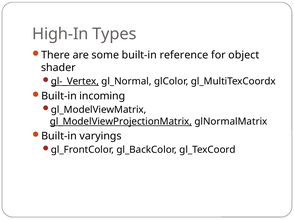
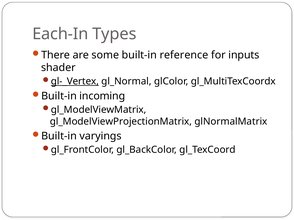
High-In: High-In -> Each-In (60, 34)
object: object -> inputs (244, 55)
gl_ModelViewProjectionMatrix underline: present -> none (121, 122)
